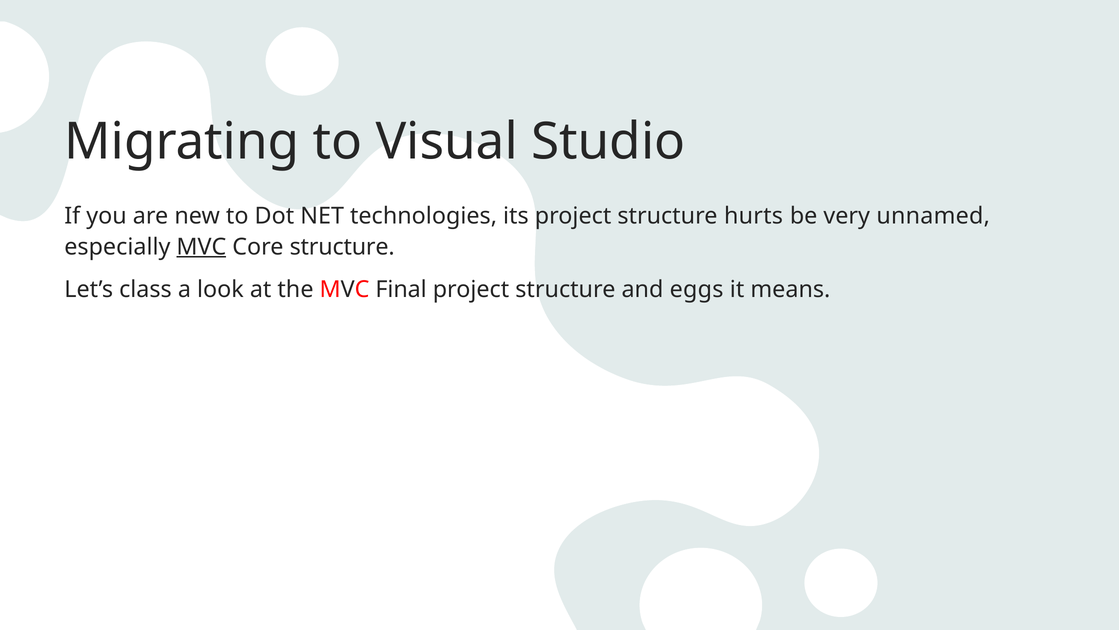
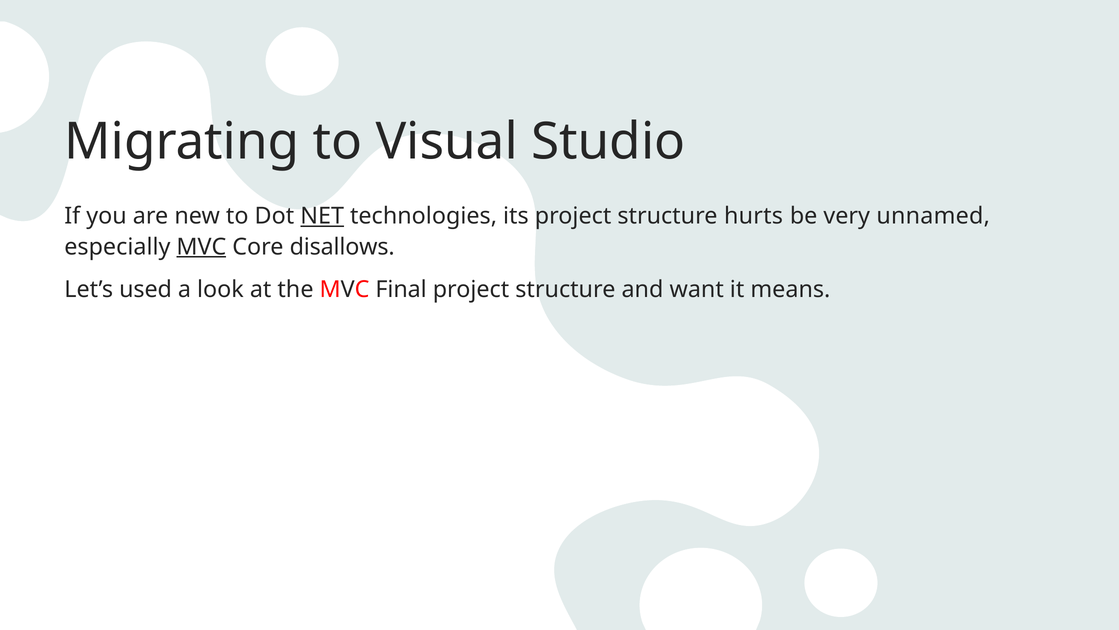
NET underline: none -> present (322, 216)
Core structure: structure -> disallows (342, 247)
class: class -> used (146, 289)
eggs: eggs -> want (697, 289)
